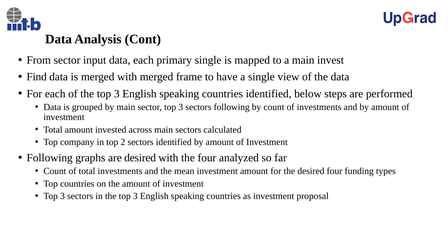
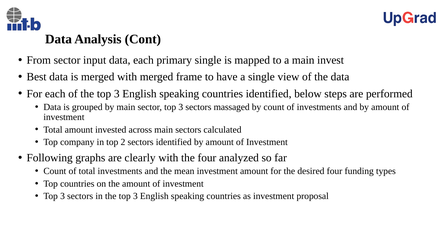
Find: Find -> Best (37, 77)
sectors following: following -> massaged (232, 107)
are desired: desired -> clearly (140, 158)
